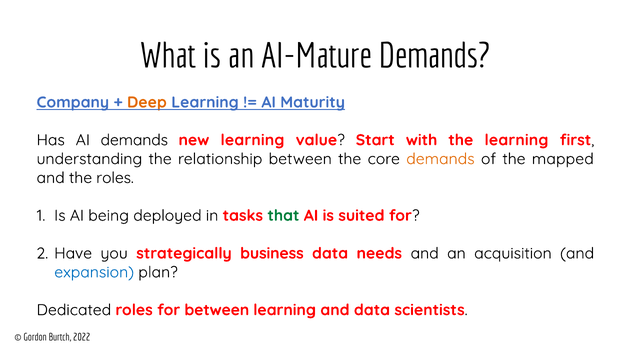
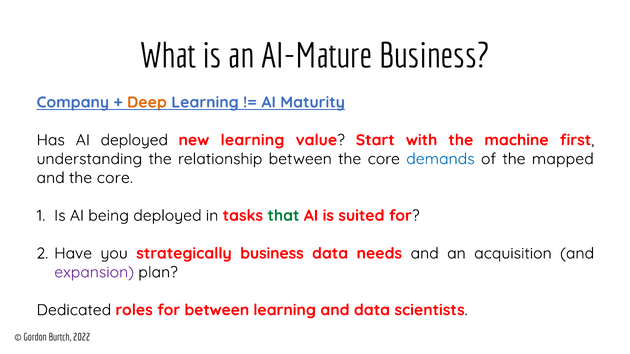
AI-Mature Demands: Demands -> Business (434, 56)
AI demands: demands -> deployed (134, 140)
the learning: learning -> machine (516, 140)
demands colour: orange -> blue (440, 159)
and the roles: roles -> core (115, 178)
expansion colour: blue -> purple (94, 272)
